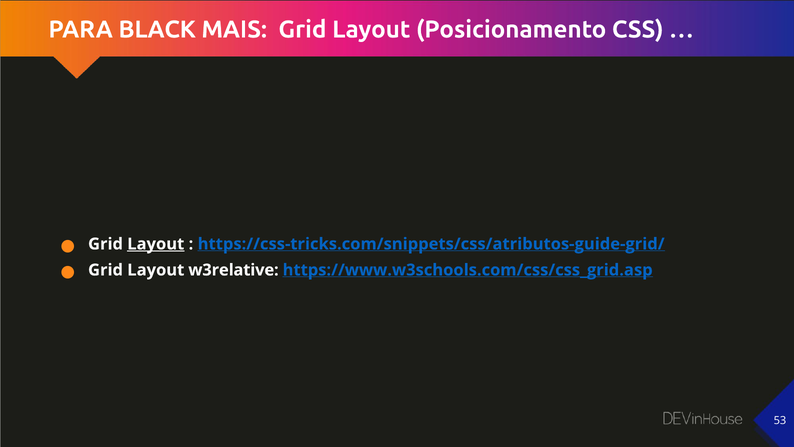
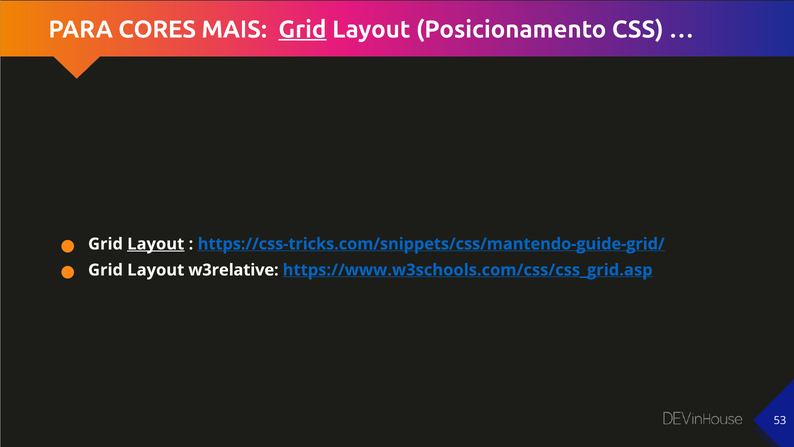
BLACK: BLACK -> CORES (157, 29)
Grid underline: none -> present (302, 29)
https://css-tricks.com/snippets/css/atributos-guide-grid/: https://css-tricks.com/snippets/css/atributos-guide-grid/ -> https://css-tricks.com/snippets/css/mantendo-guide-grid/ (431, 244)
